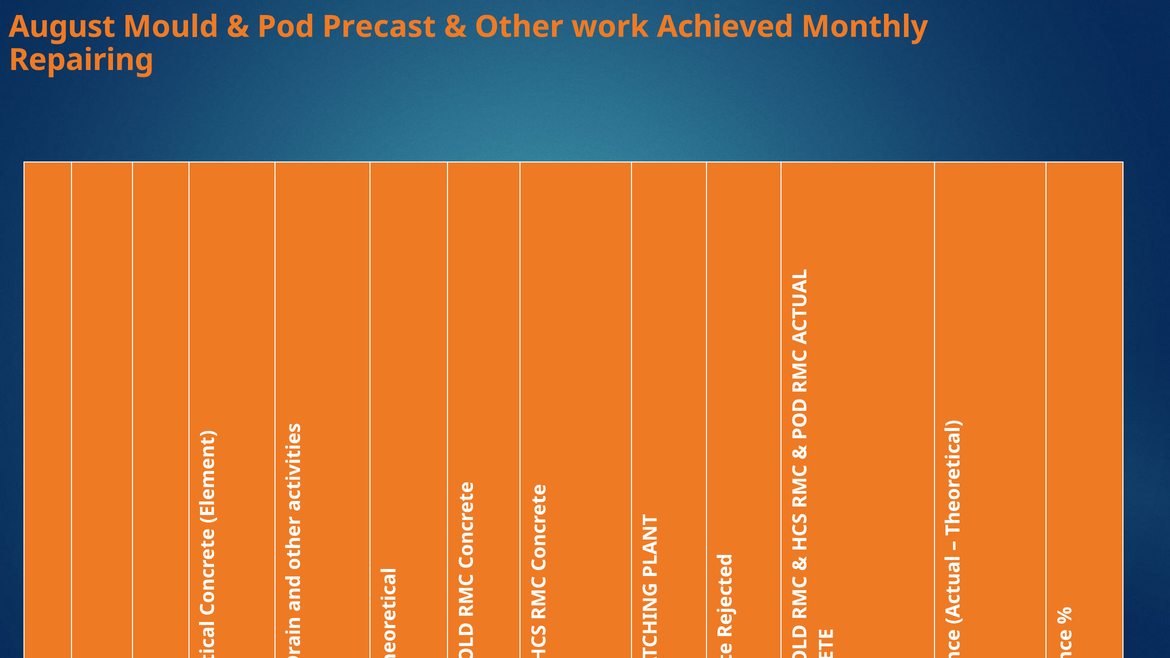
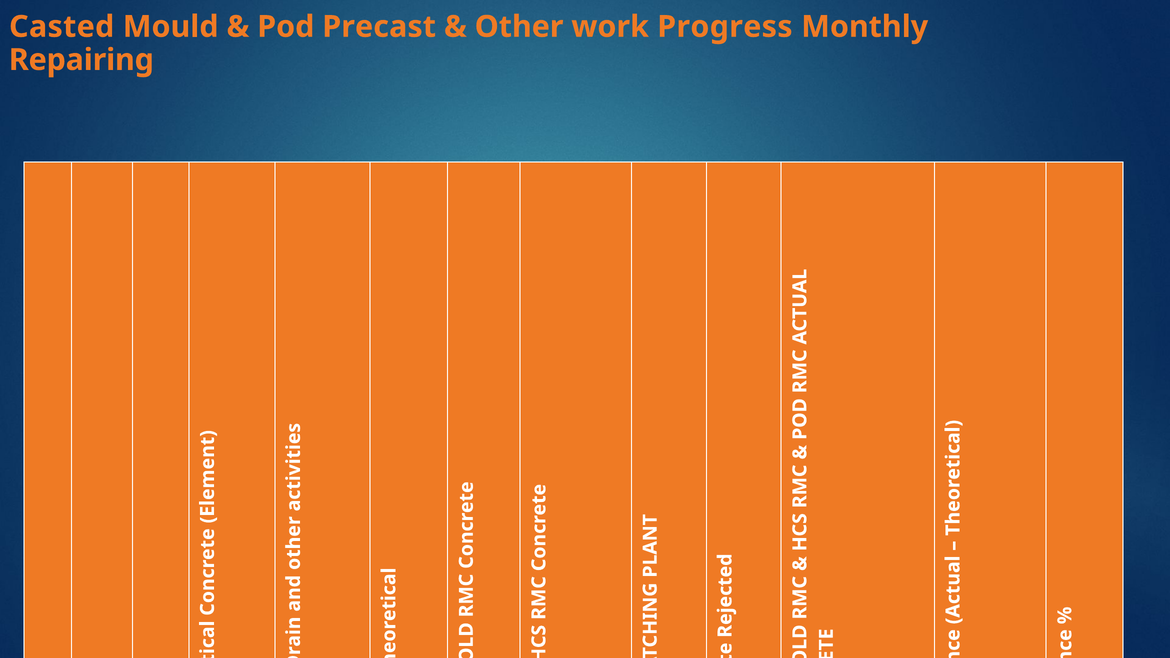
August: August -> Casted (62, 27)
Achieved: Achieved -> Progress (725, 27)
